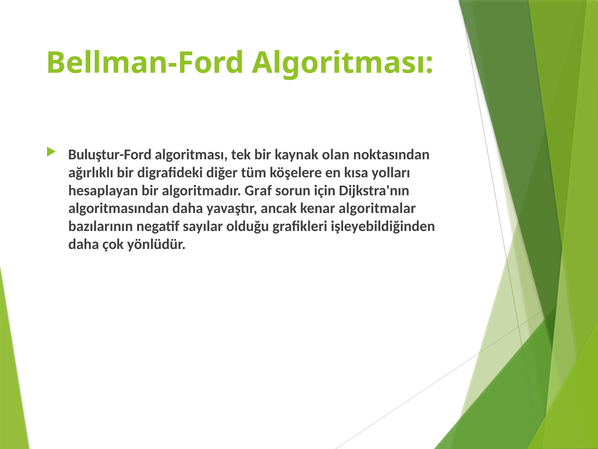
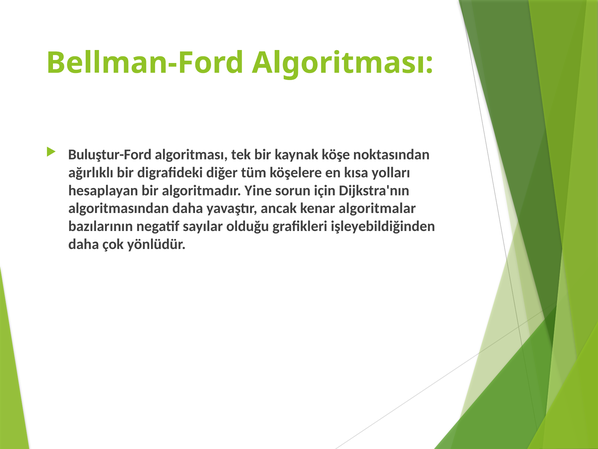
olan: olan -> köşe (336, 154)
Graf: Graf -> Yine (258, 190)
